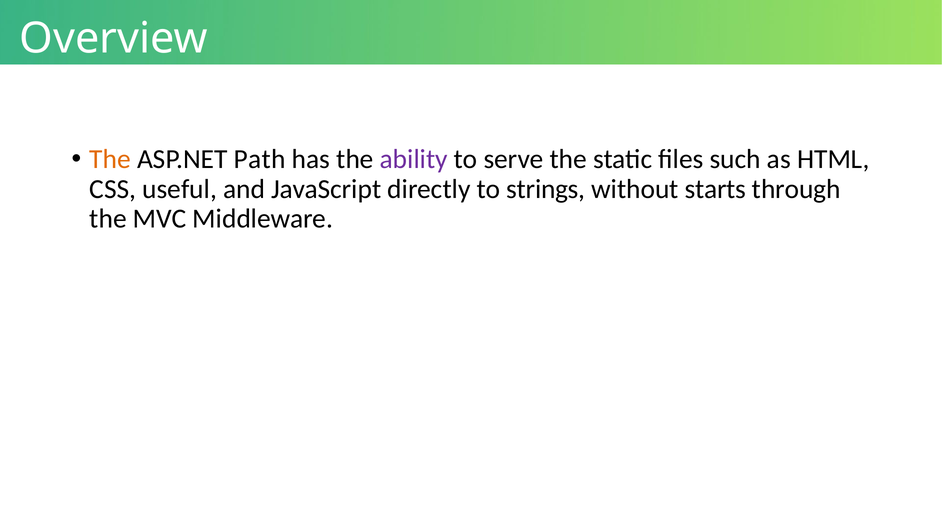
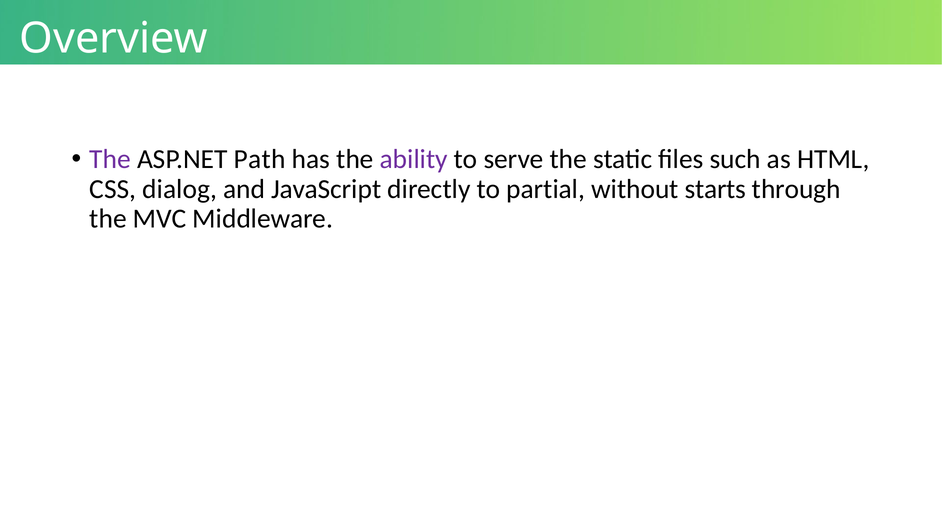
The colour: orange -> purple (110, 159)
useful: useful -> dialog (180, 189)
strings: strings -> partial (546, 189)
